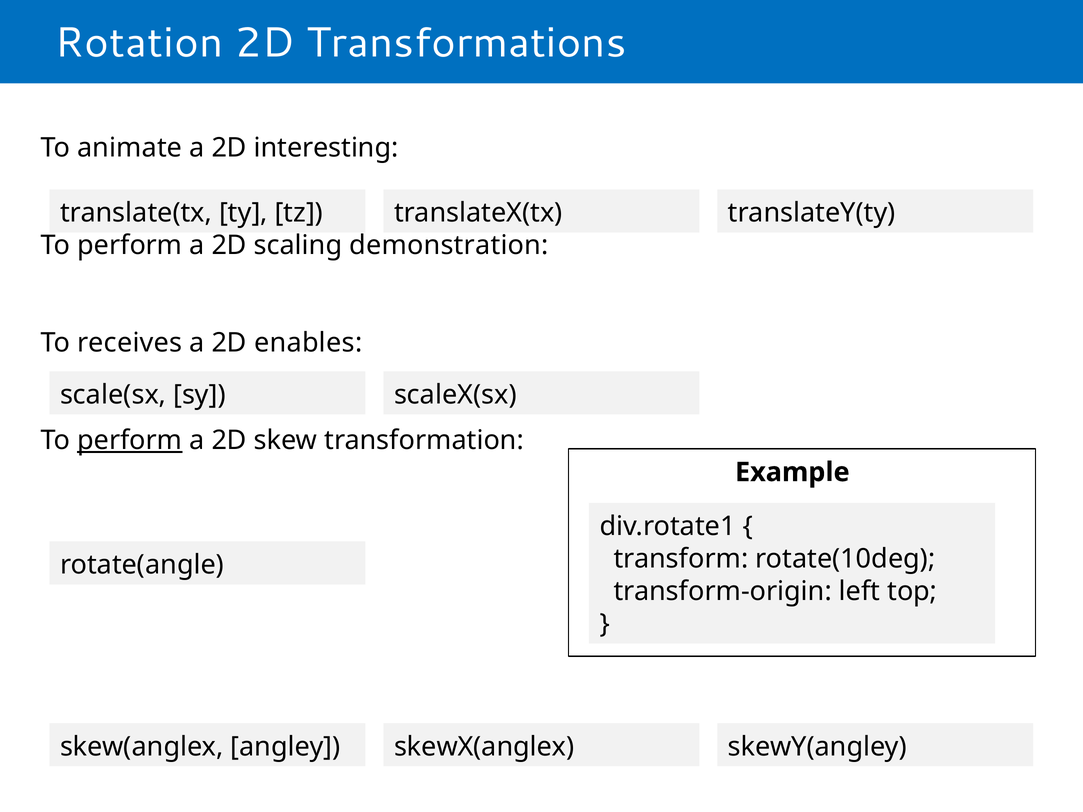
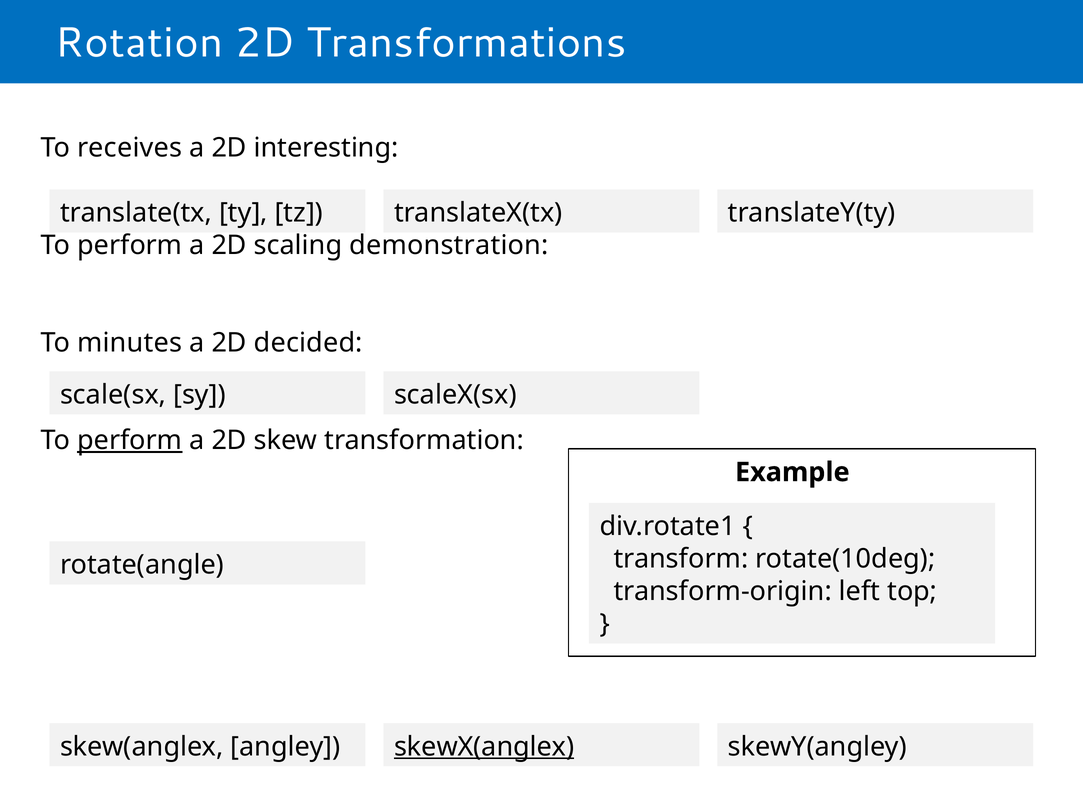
animate: animate -> receives (130, 148)
receives: receives -> minutes (130, 343)
enables: enables -> decided (308, 343)
skewX(anglex underline: none -> present (484, 747)
